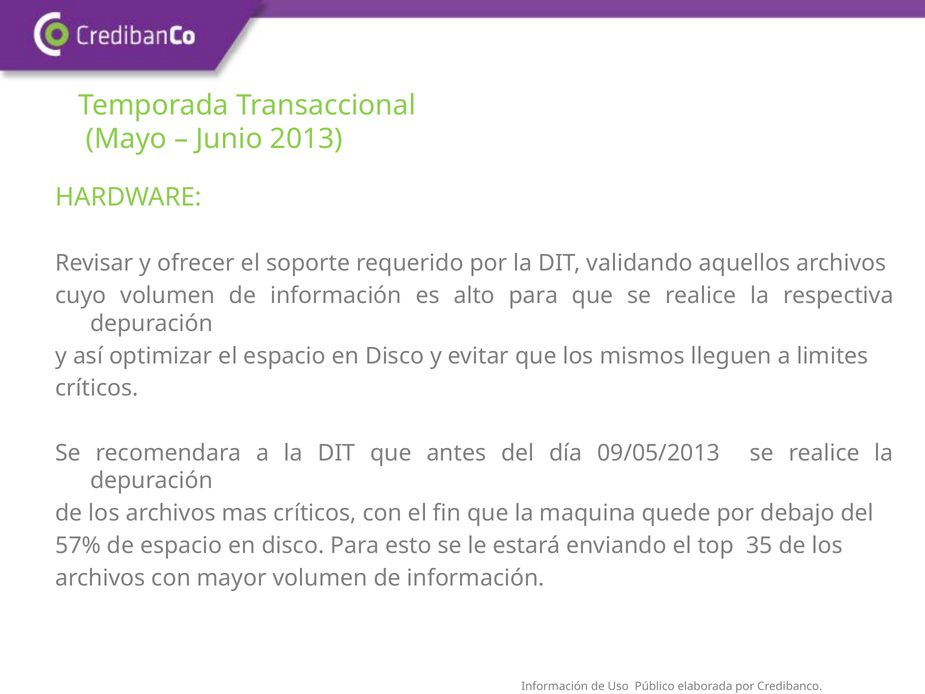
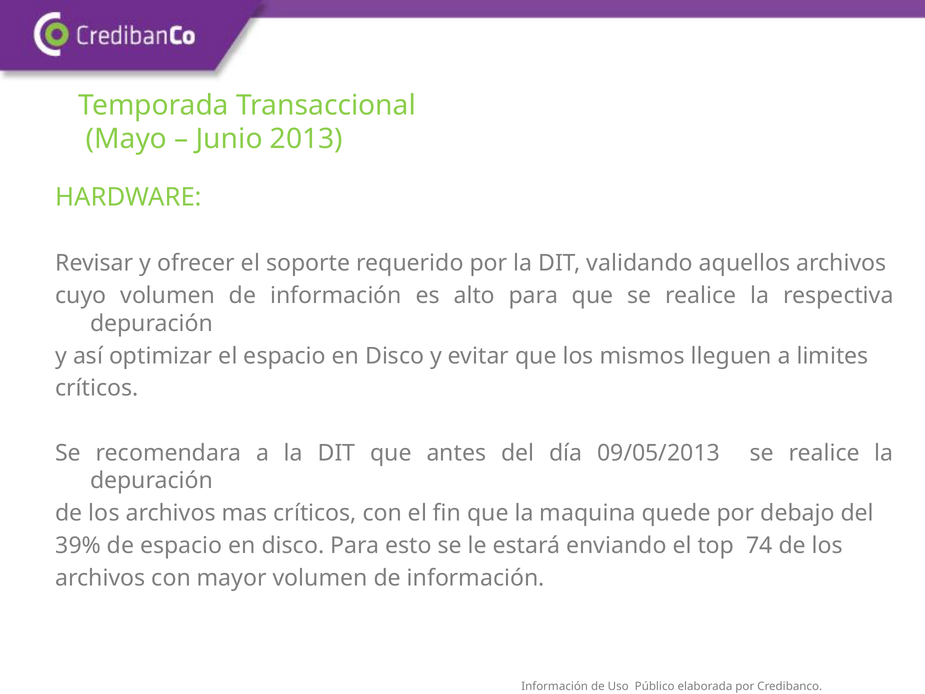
57%: 57% -> 39% (78, 545)
35: 35 -> 74 (759, 545)
